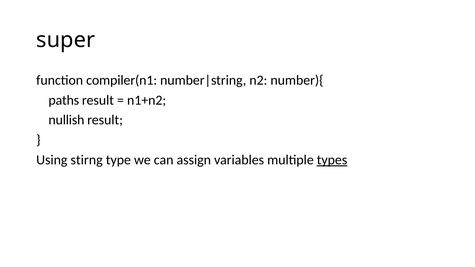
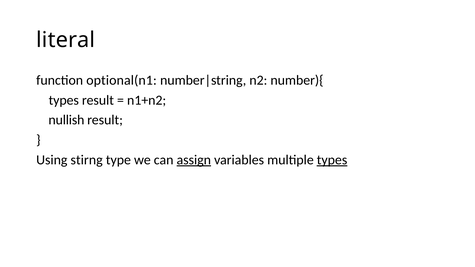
super: super -> literal (66, 40)
compiler(n1: compiler(n1 -> optional(n1 (122, 80)
paths: paths -> types (64, 100)
assign underline: none -> present (194, 160)
